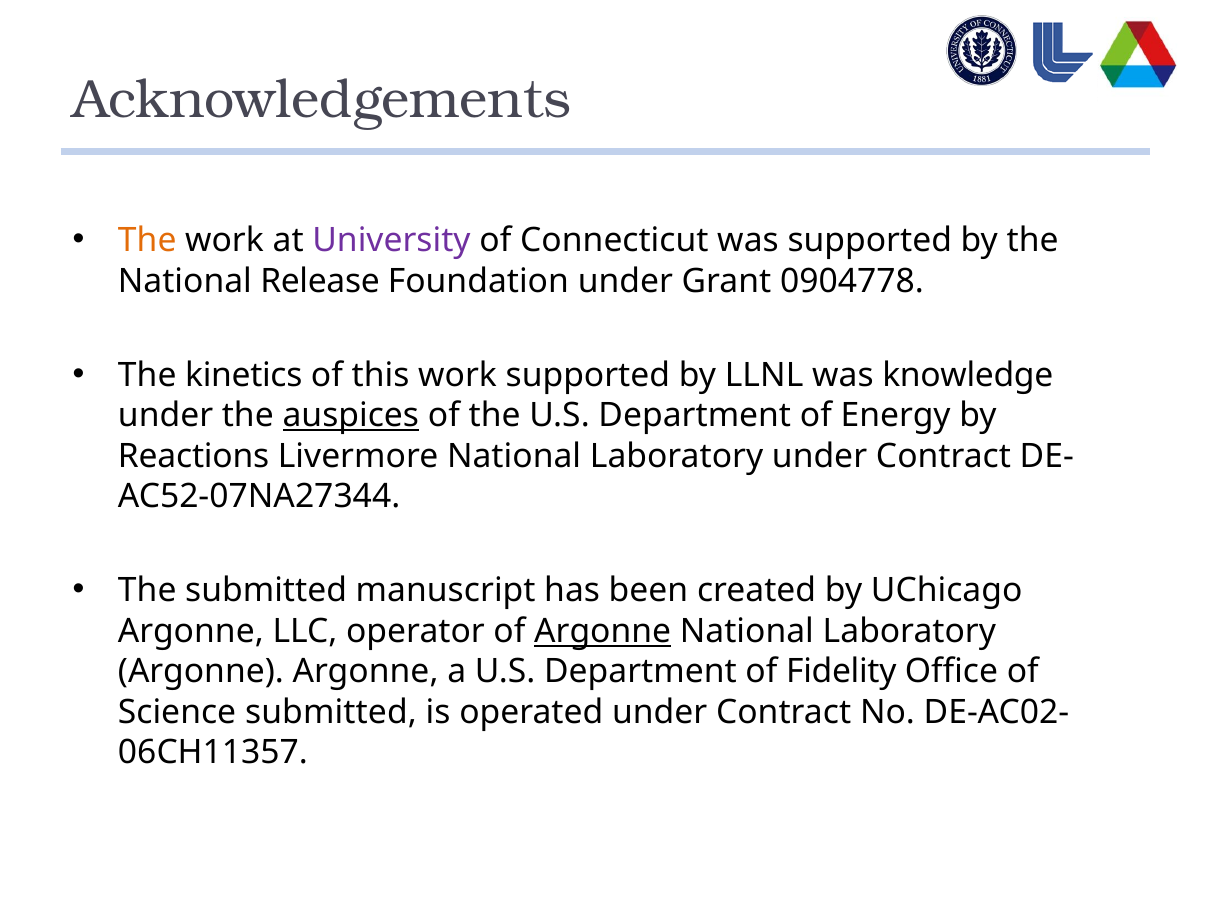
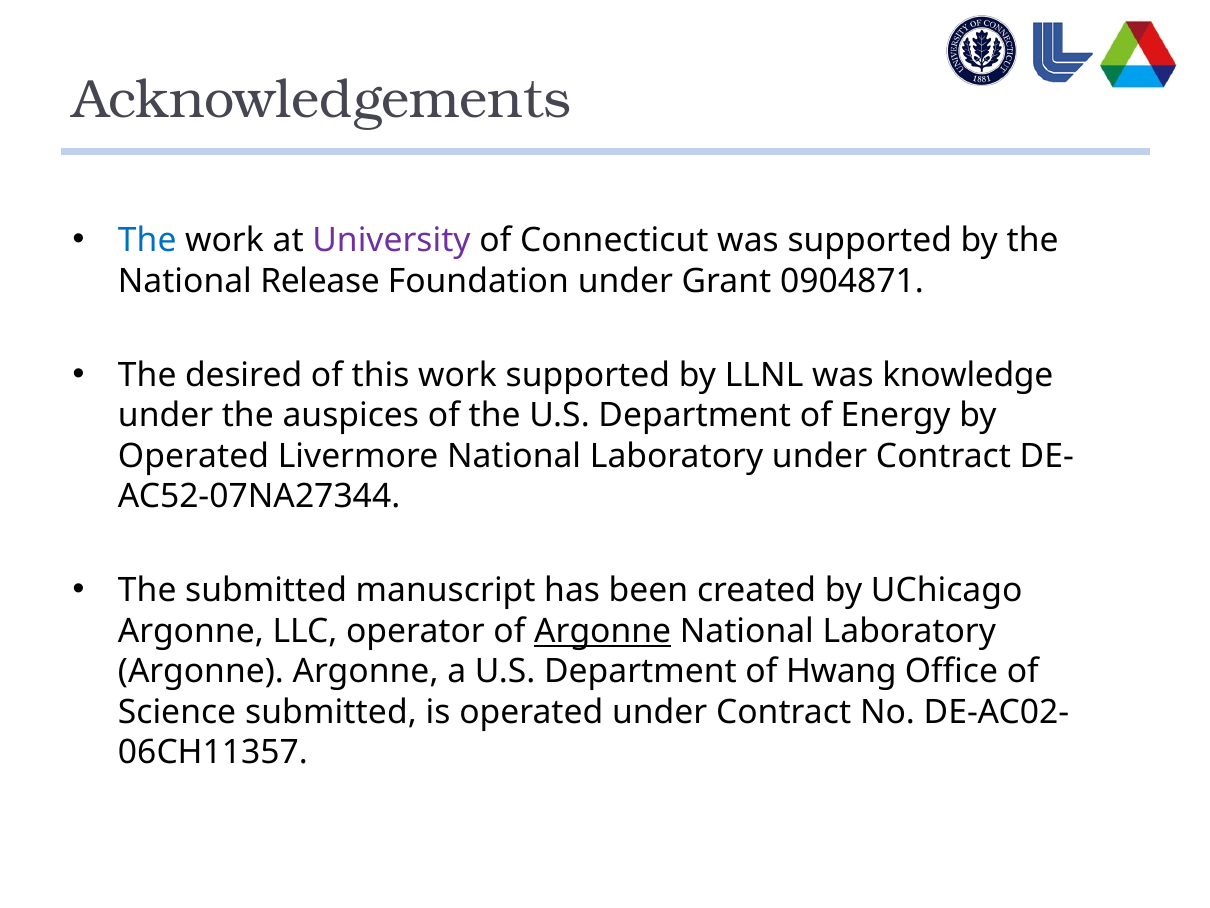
The colour: orange -> blue (147, 240)
0904778: 0904778 -> 0904871 (852, 281)
kinetics: kinetics -> desired (244, 375)
auspices underline: present -> none (351, 415)
Reactions: Reactions -> Operated (194, 456)
Fidelity: Fidelity -> Hwang (841, 671)
